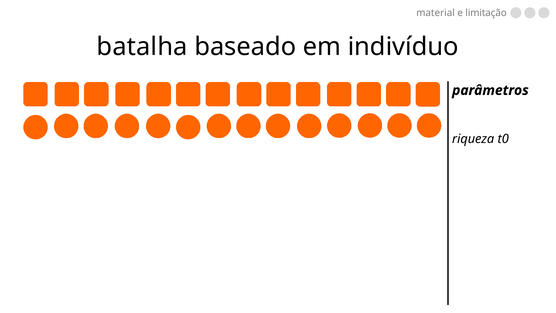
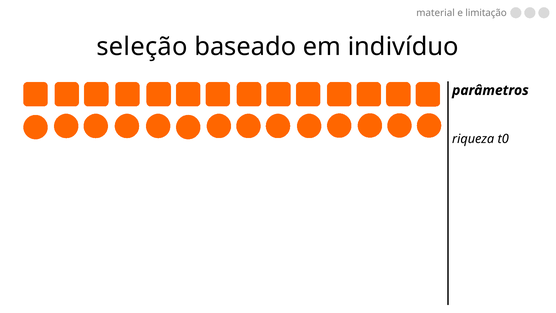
batalha: batalha -> seleção (142, 47)
